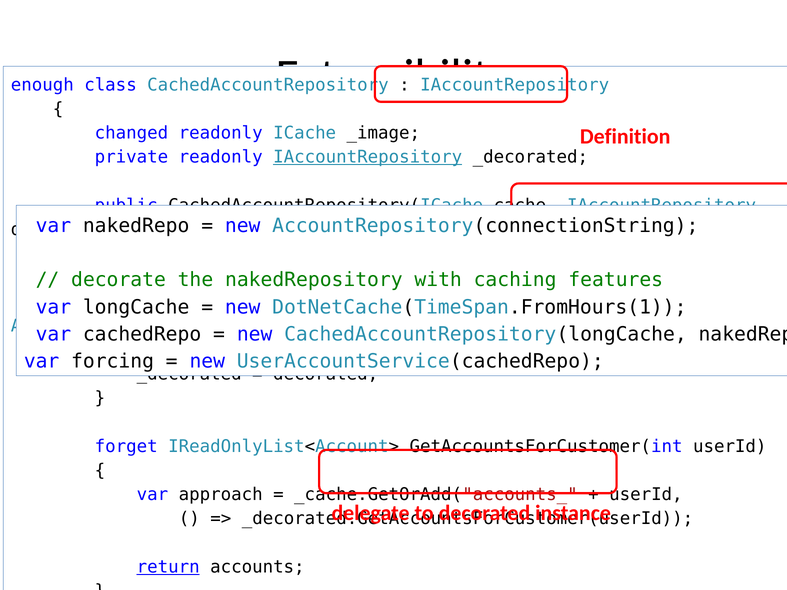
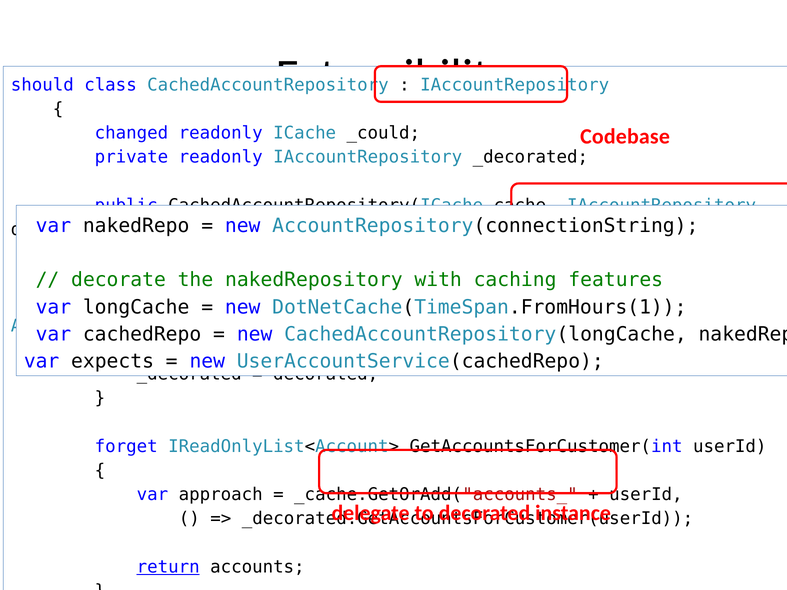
enough: enough -> should (42, 85)
_image: _image -> _could (383, 133)
Definition: Definition -> Codebase (625, 137)
IAccountRepository underline: present -> none (368, 157)
forcing: forcing -> expects (113, 362)
